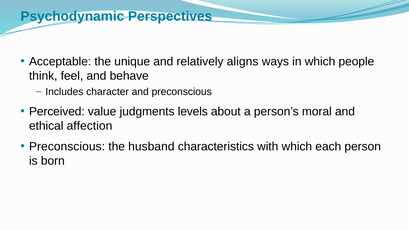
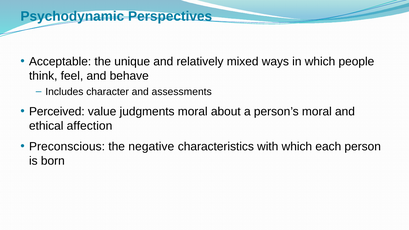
aligns: aligns -> mixed (243, 62)
and preconscious: preconscious -> assessments (182, 92)
judgments levels: levels -> moral (193, 112)
husband: husband -> negative (151, 147)
